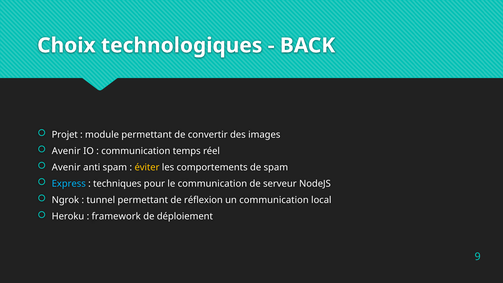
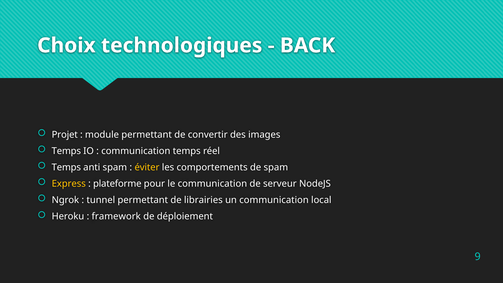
Avenir: Avenir -> Temps (66, 151)
Avenir: Avenir -> Temps (66, 167)
Express colour: light blue -> yellow (69, 184)
techniques: techniques -> plateforme (117, 184)
réflexion: réflexion -> librairies (203, 200)
